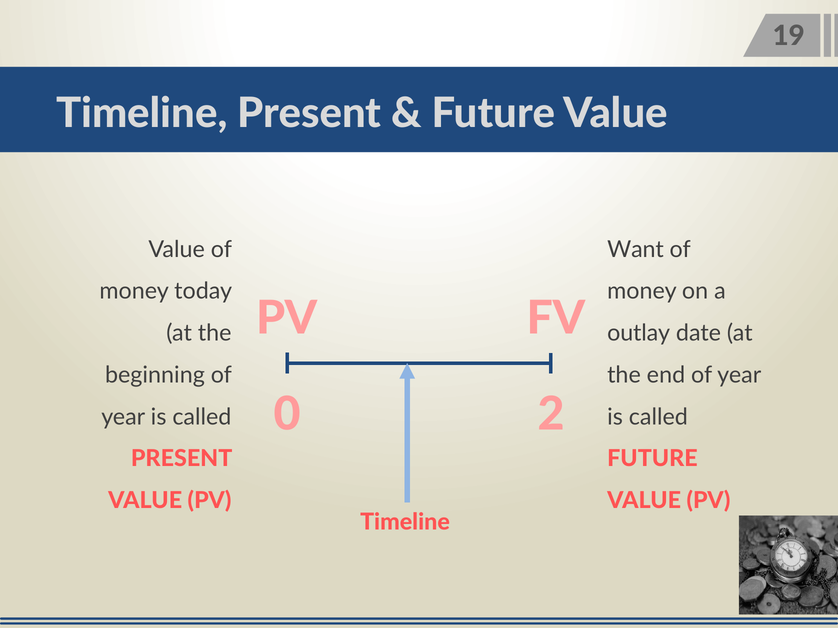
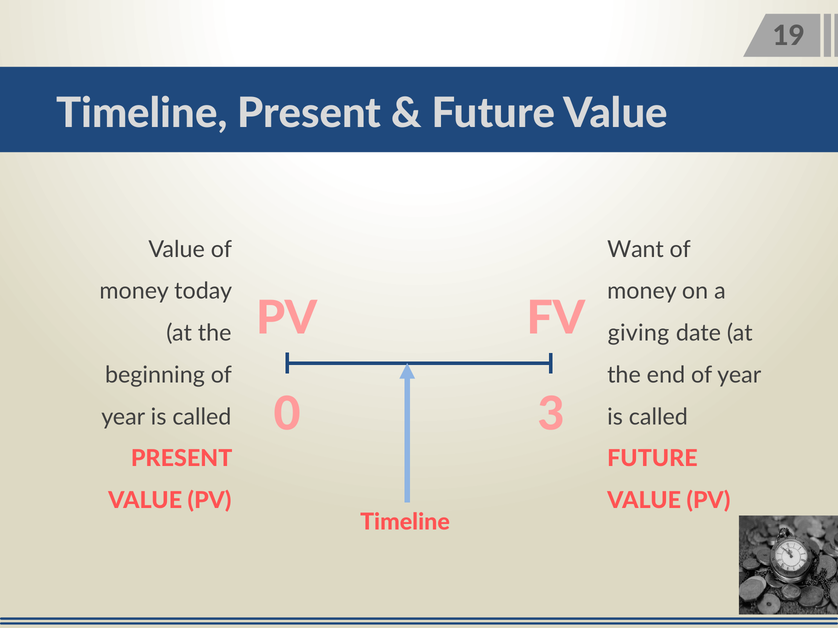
outlay: outlay -> giving (638, 333)
2: 2 -> 3 (551, 415)
